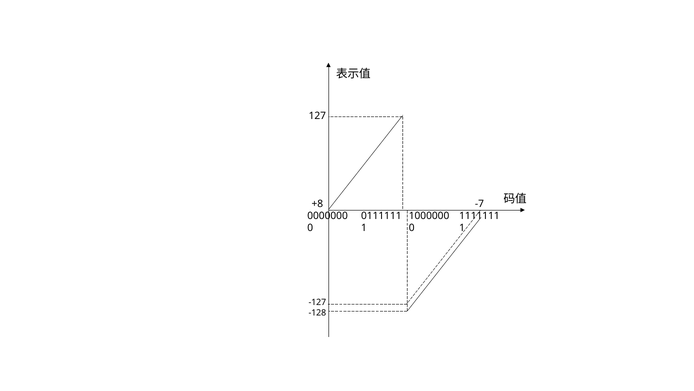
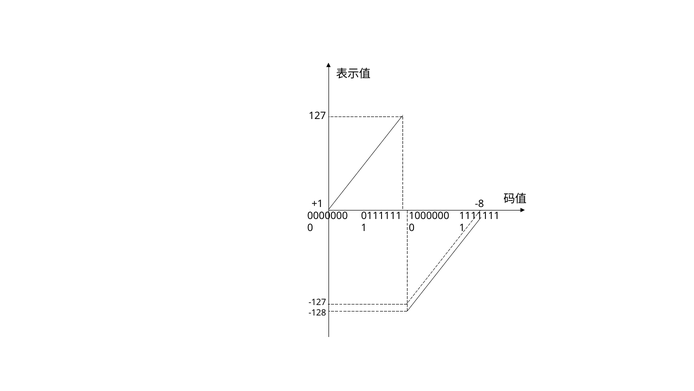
+8: +8 -> +1 (317, 203)
-7: -7 -> -8 (479, 203)
